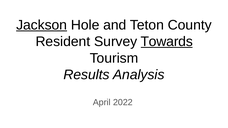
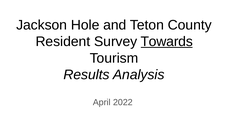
Jackson underline: present -> none (42, 25)
